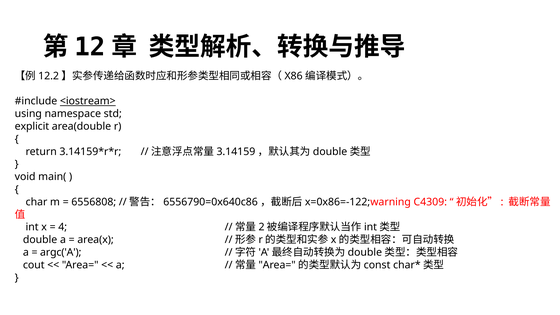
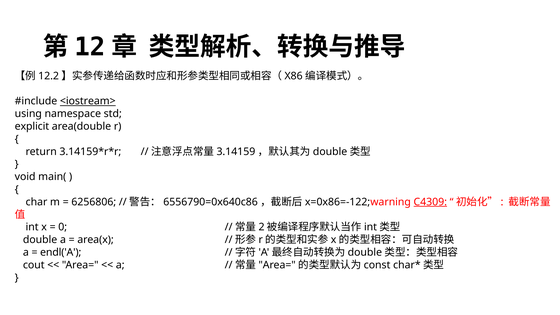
6556808: 6556808 -> 6256806 (94, 202)
C4309 underline: none -> present (430, 202)
4: 4 -> 0 (63, 227)
argc('A: argc('A -> endl('A (61, 252)
